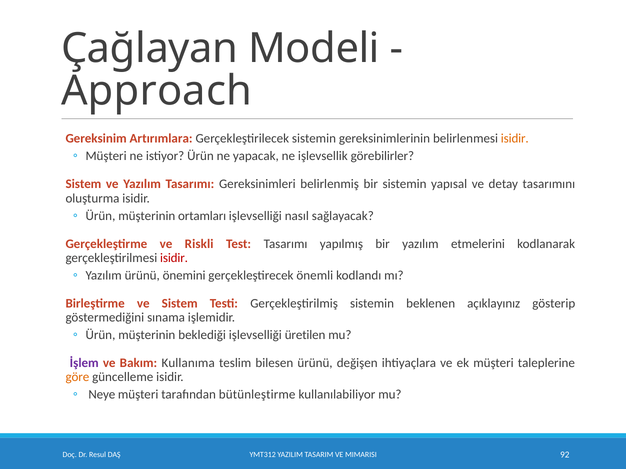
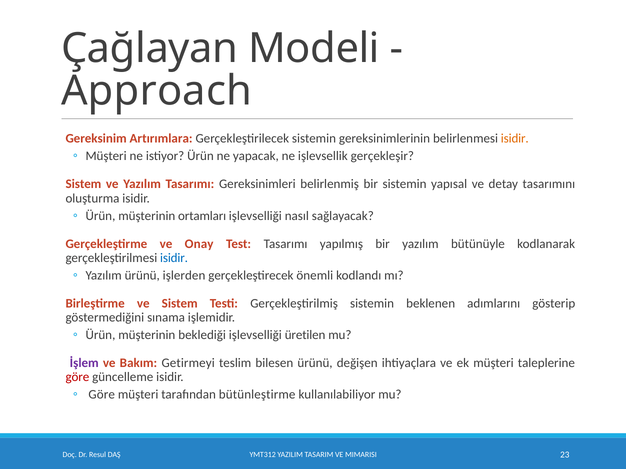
görebilirler: görebilirler -> gerçekleşir (382, 156)
Riskli: Riskli -> Onay (199, 244)
etmelerini: etmelerini -> bütünüyle (478, 244)
isidir colour: red -> blue (174, 258)
önemini: önemini -> işlerden (184, 276)
açıklayınız: açıklayınız -> adımlarını (494, 304)
Kullanıma: Kullanıma -> Getirmeyi (188, 363)
göre colour: orange -> red (77, 378)
Neye: Neye -> Göre (102, 395)
92: 92 -> 23 (565, 455)
